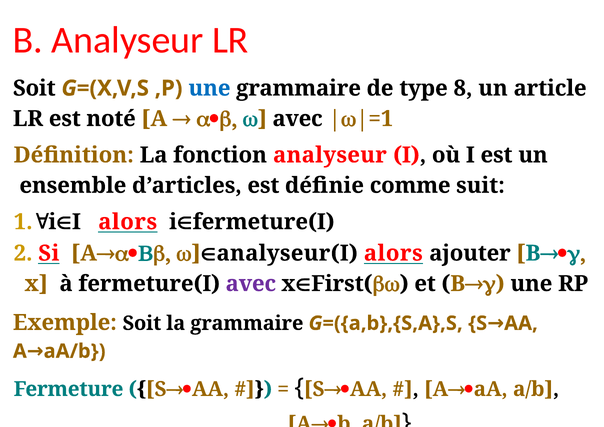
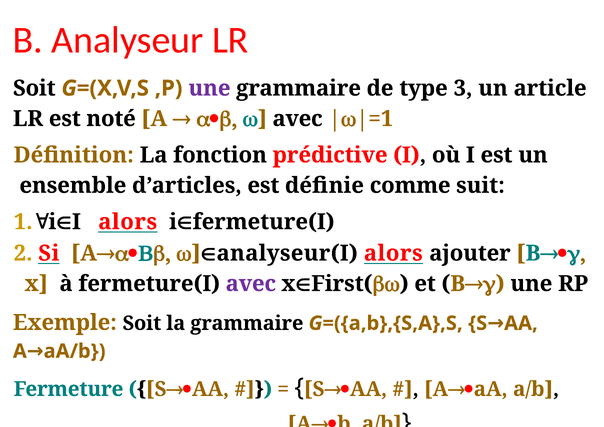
une colour: blue -> purple (209, 88)
8: 8 -> 3 (463, 88)
fonction analyseur: analyseur -> prédictive (330, 155)
